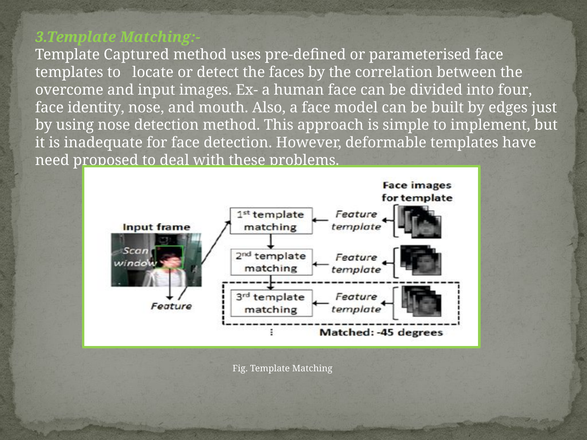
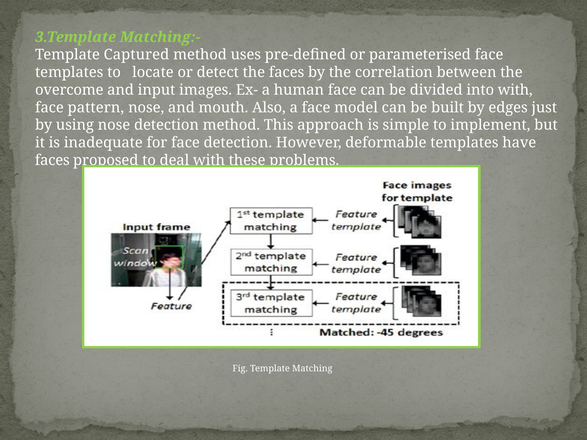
into four: four -> with (515, 90)
identity: identity -> pattern (96, 108)
need: need -> faces (52, 160)
